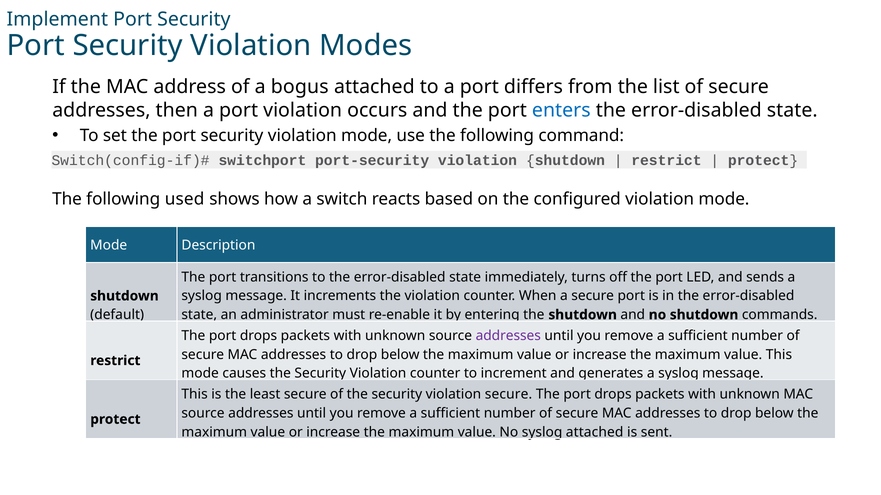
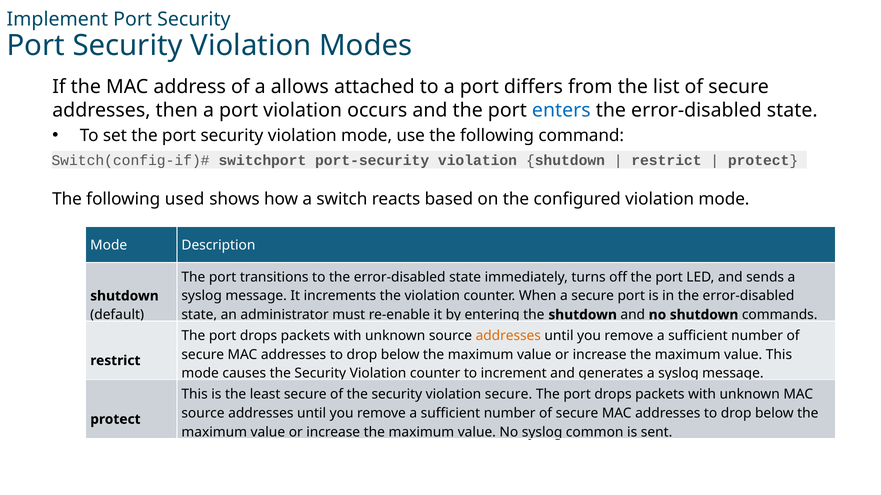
bogus: bogus -> allows (300, 87)
addresses colour: purple -> orange (508, 336)
syslog attached: attached -> common (595, 433)
